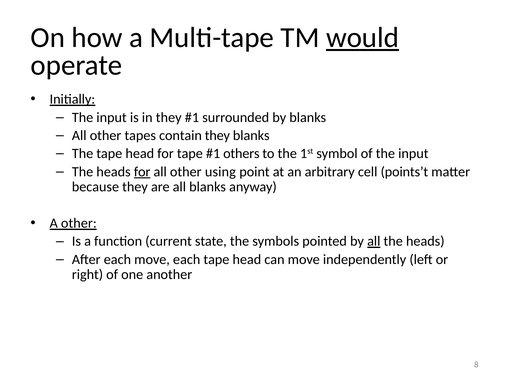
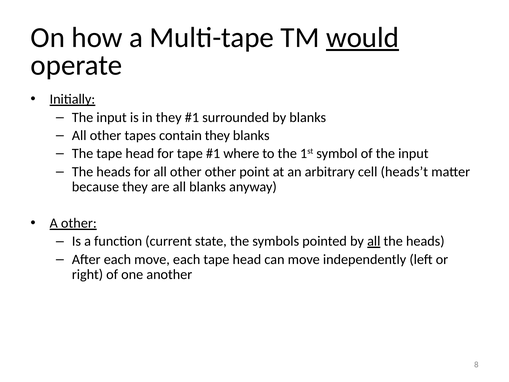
others: others -> where (241, 153)
for underline: present -> none (142, 172)
other using: using -> other (221, 172)
points’t: points’t -> heads’t (404, 172)
